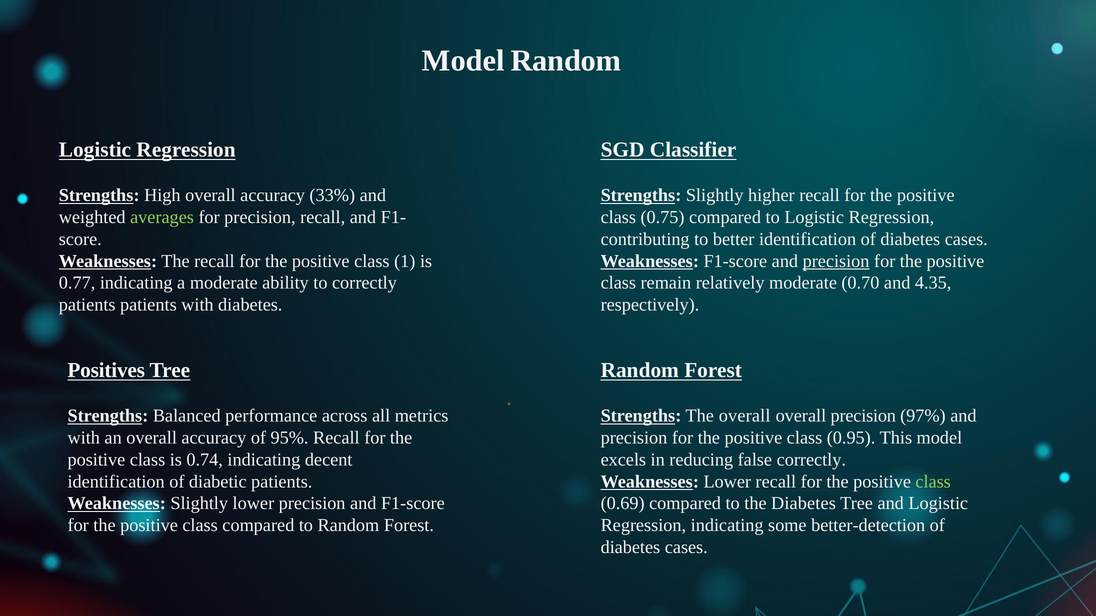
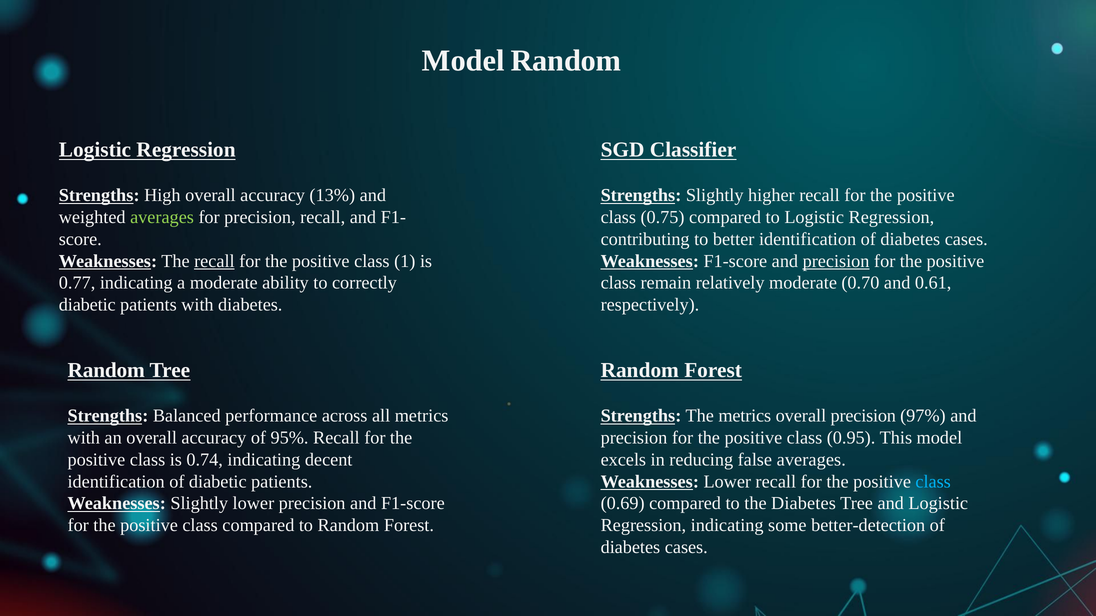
33%: 33% -> 13% (332, 196)
recall underline: none -> present (214, 261)
4.35: 4.35 -> 0.61 (933, 283)
patients: patients -> diabetic (87, 305)
Positives: Positives -> Random (106, 371)
The overall: overall -> metrics (745, 416)
false correctly: correctly -> averages (811, 460)
class colour: light green -> light blue (933, 482)
